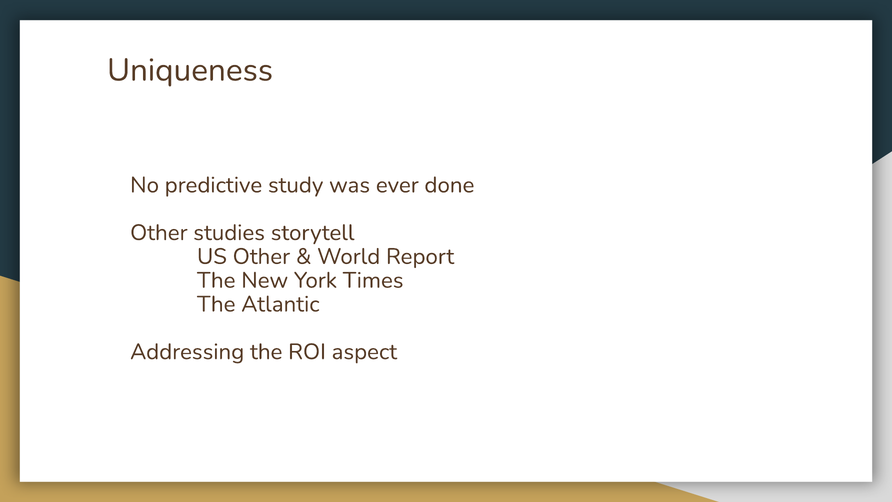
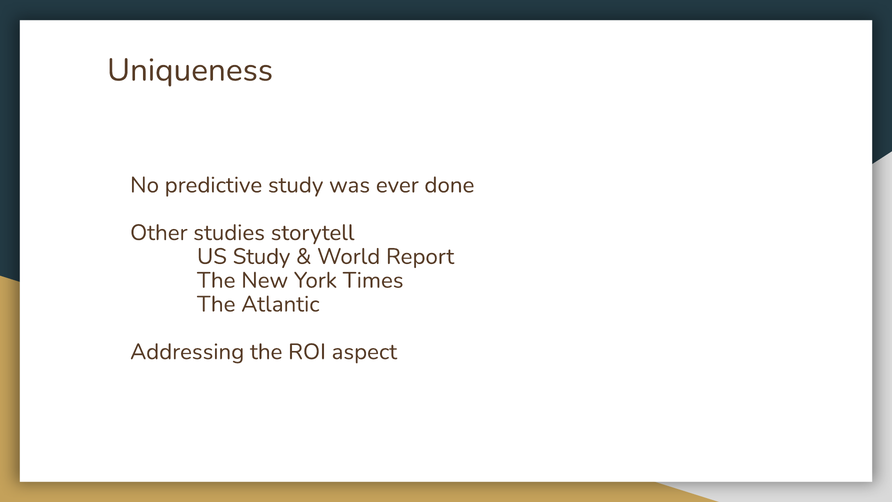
US Other: Other -> Study (262, 256)
